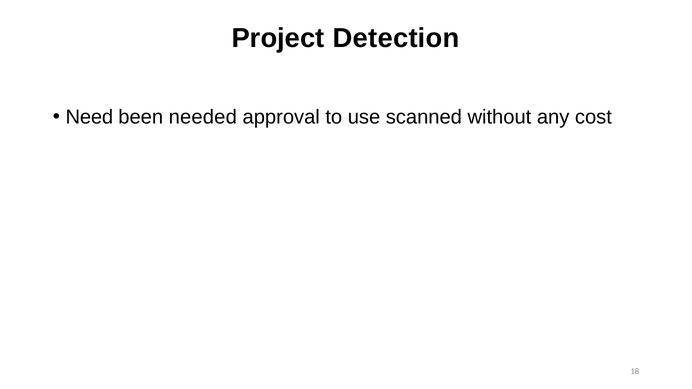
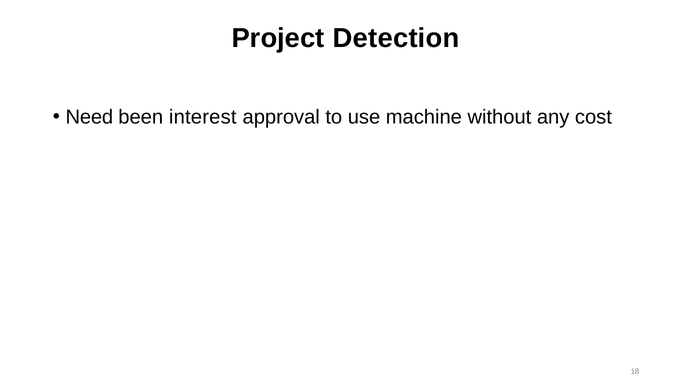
needed: needed -> interest (203, 117)
scanned: scanned -> machine (424, 117)
